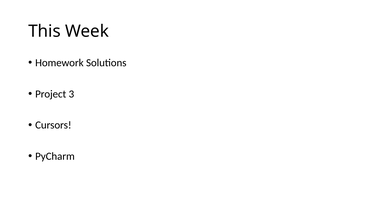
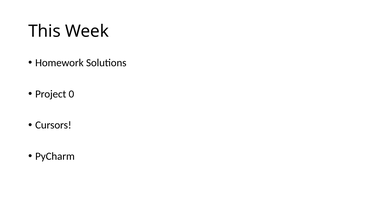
3: 3 -> 0 (71, 94)
